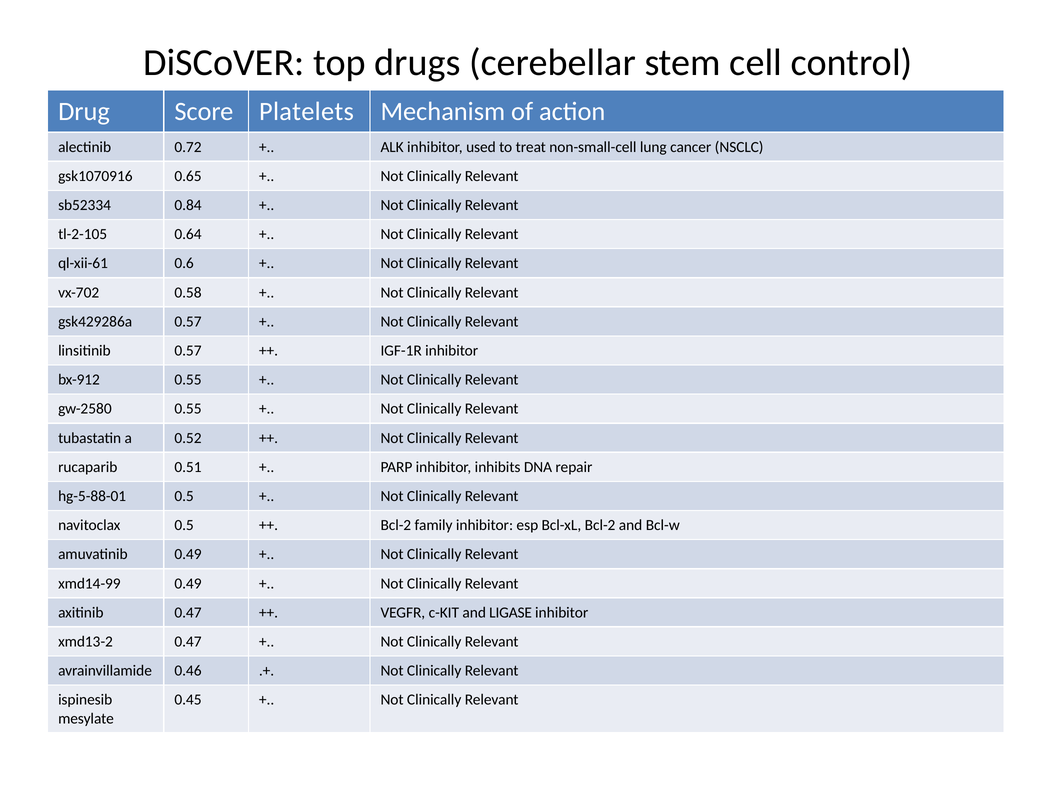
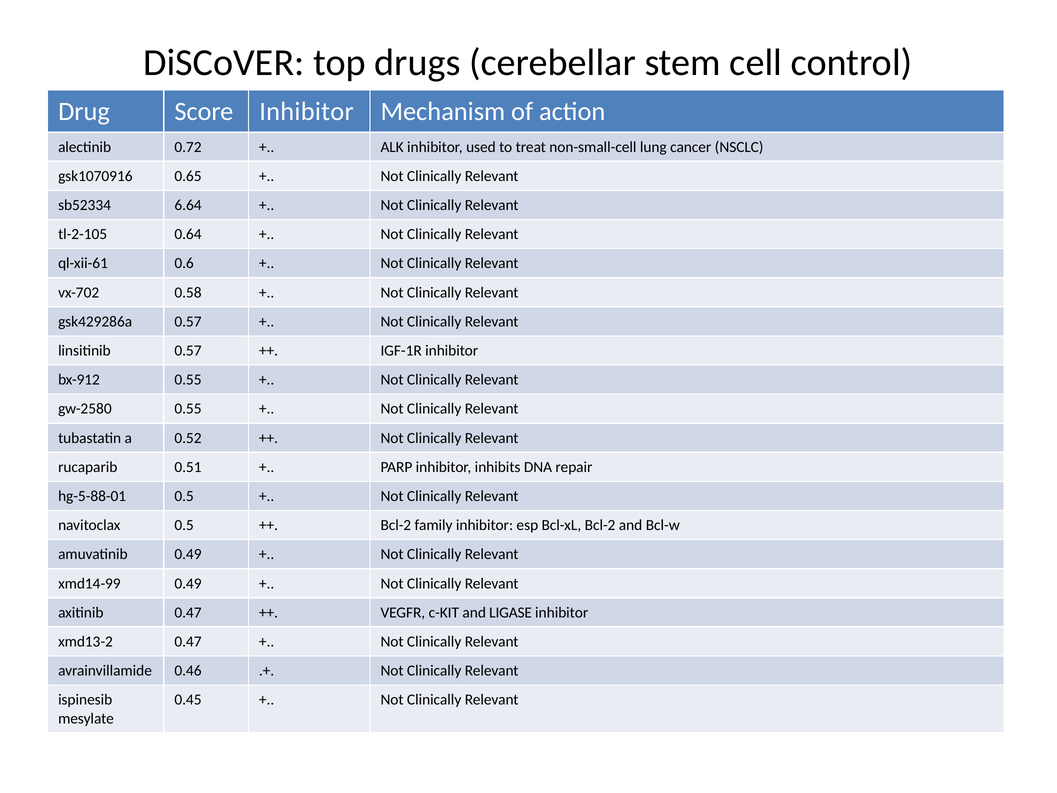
Score Platelets: Platelets -> Inhibitor (306, 112)
0.84: 0.84 -> 6.64 (188, 205)
